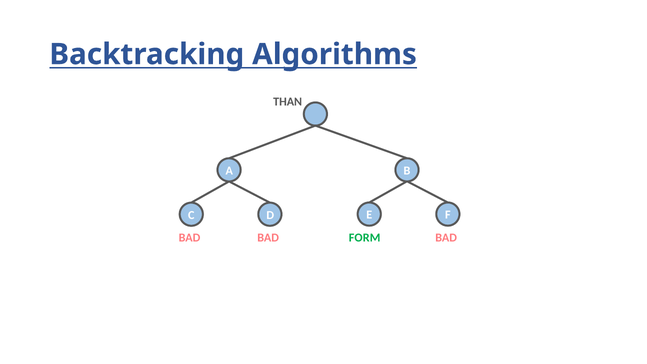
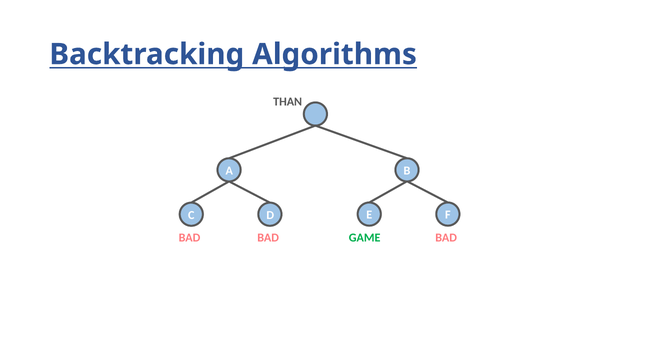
FORM: FORM -> GAME (365, 238)
